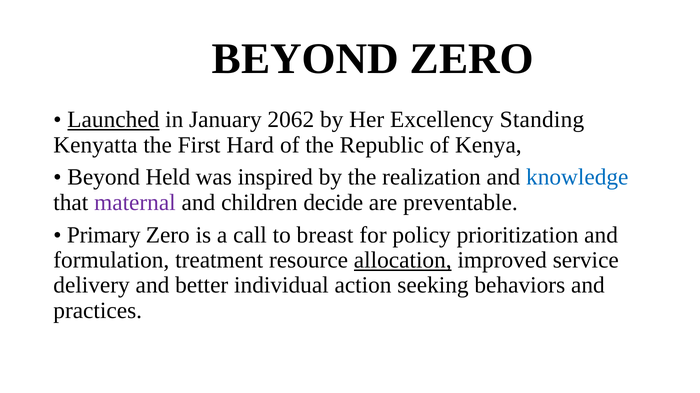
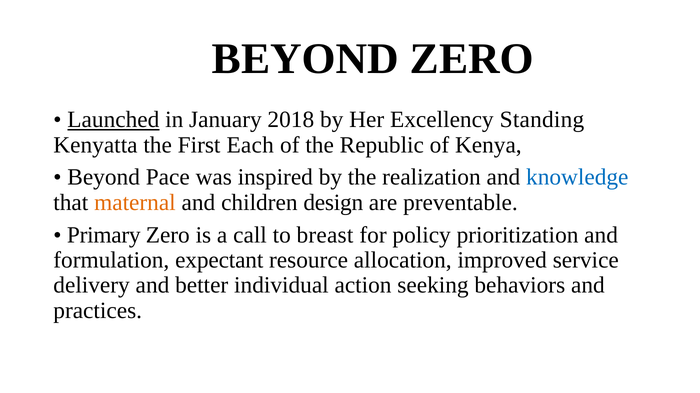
2062: 2062 -> 2018 (291, 120)
Hard: Hard -> Each (250, 145)
Held: Held -> Pace (168, 178)
maternal colour: purple -> orange (135, 203)
decide: decide -> design (333, 203)
treatment: treatment -> expectant (219, 261)
allocation underline: present -> none (403, 261)
